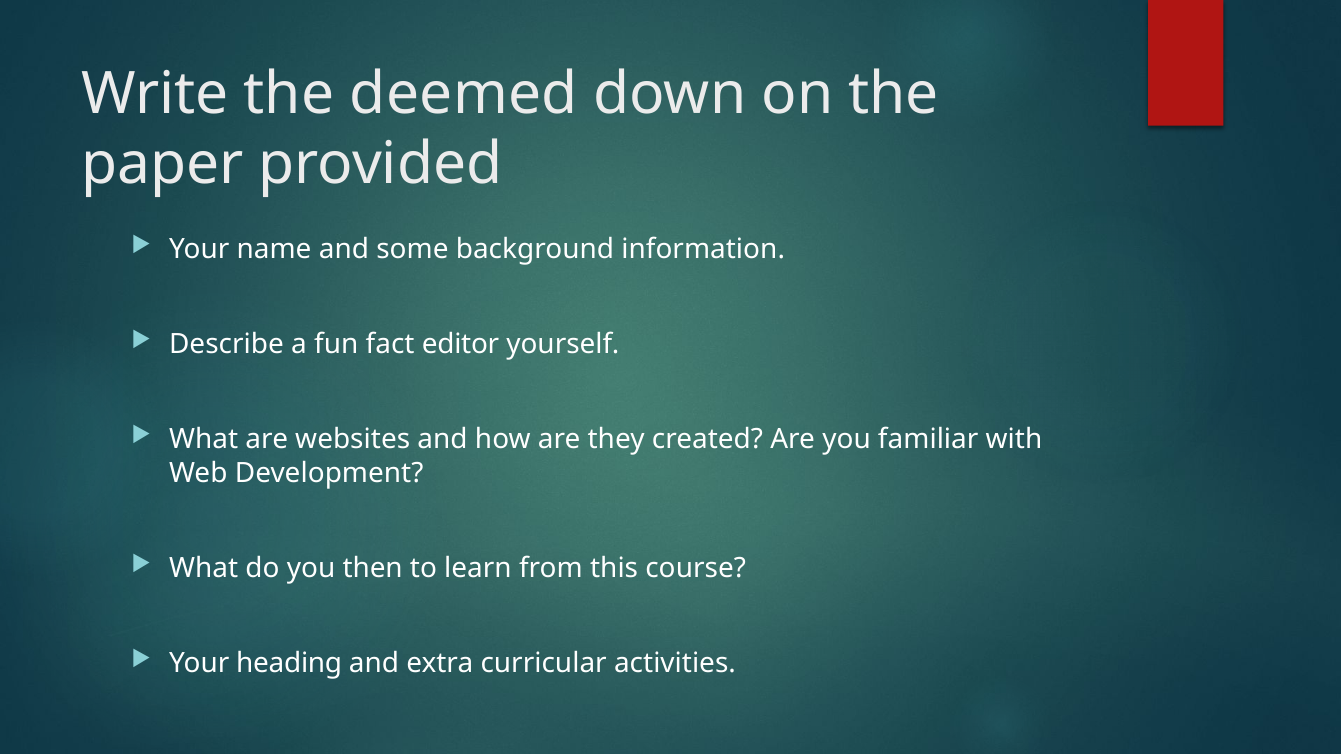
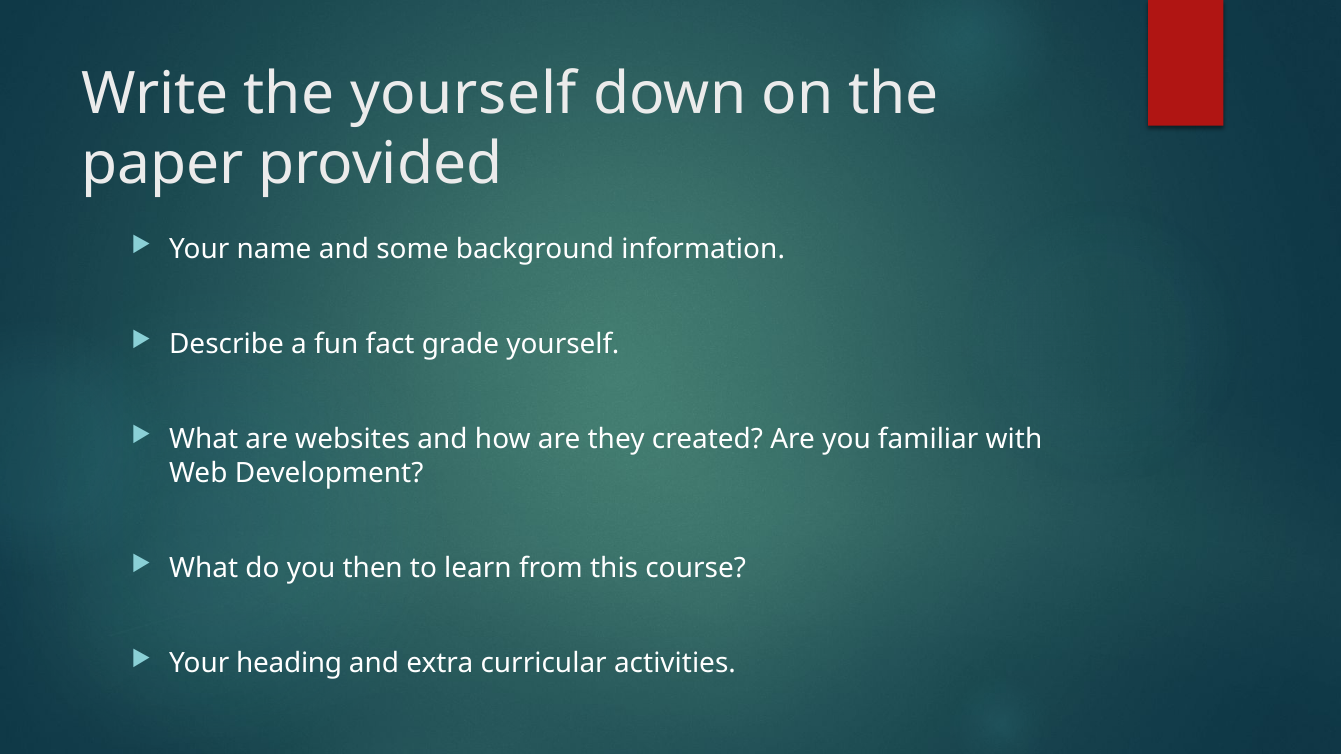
the deemed: deemed -> yourself (464, 94)
editor: editor -> grade (460, 345)
